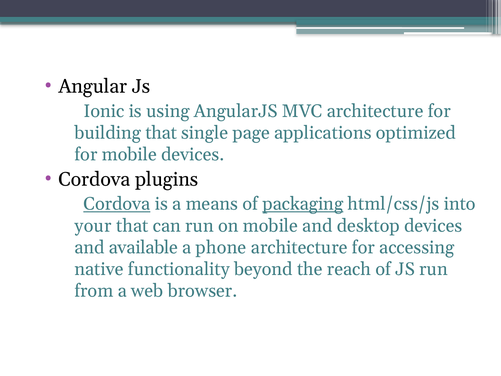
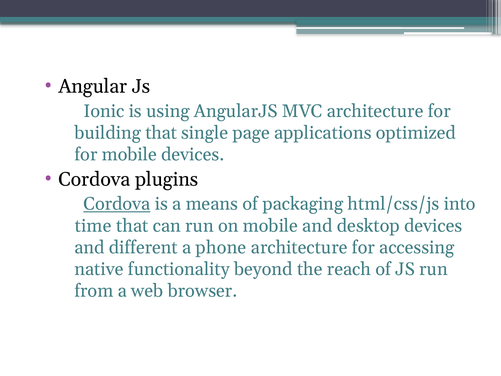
packaging underline: present -> none (303, 204)
your: your -> time (93, 226)
available: available -> different (143, 247)
